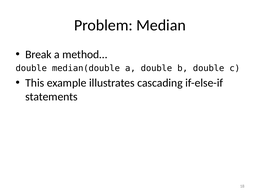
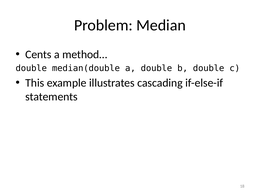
Break: Break -> Cents (38, 55)
